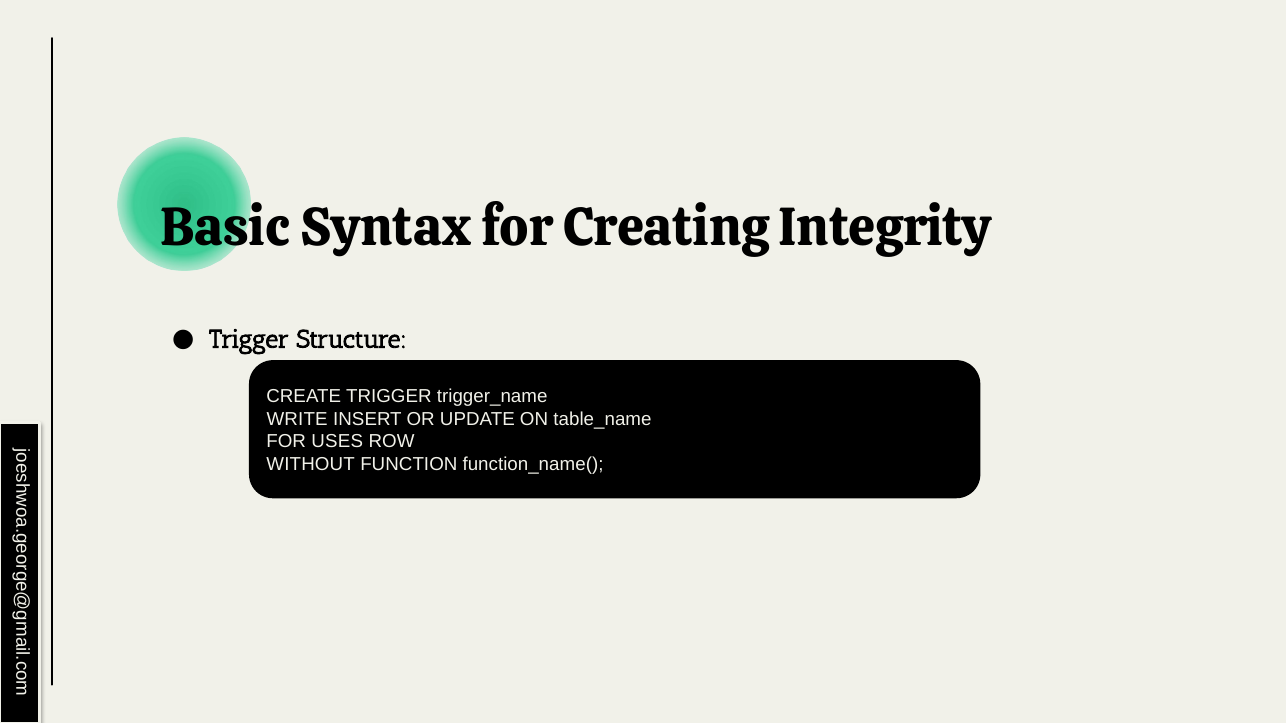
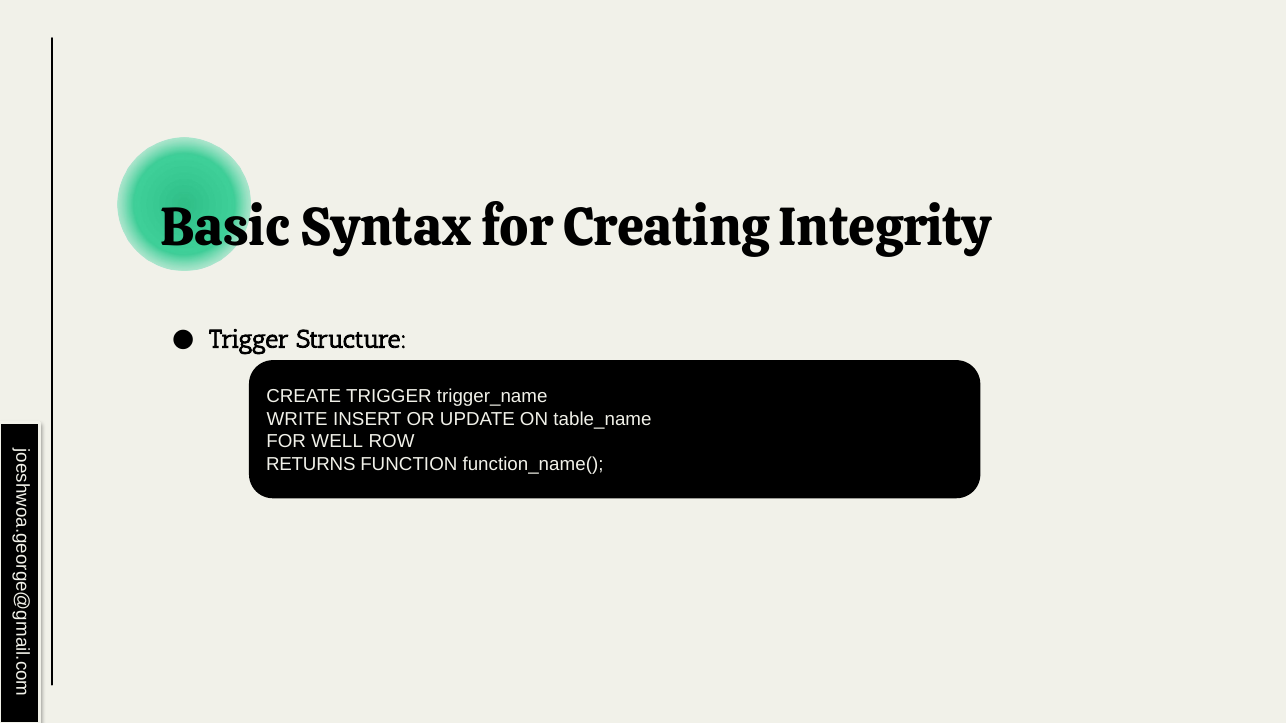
USES: USES -> WELL (337, 442)
WITHOUT: WITHOUT -> RETURNS (311, 464)
